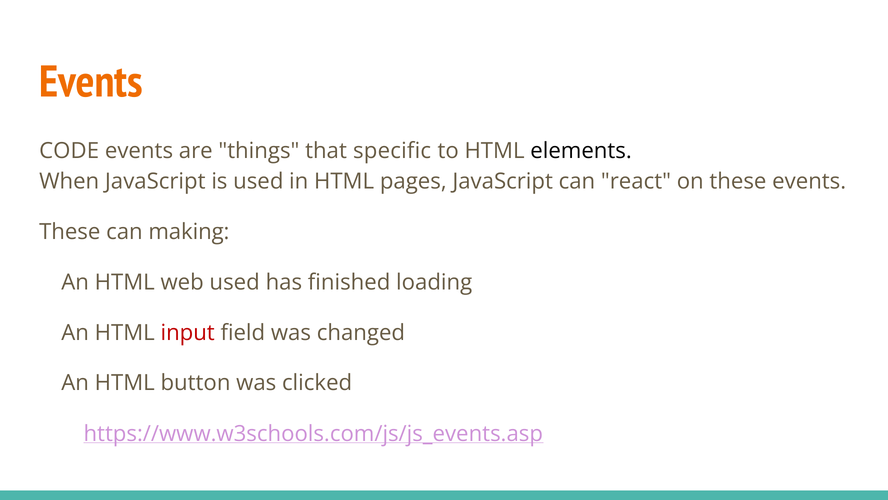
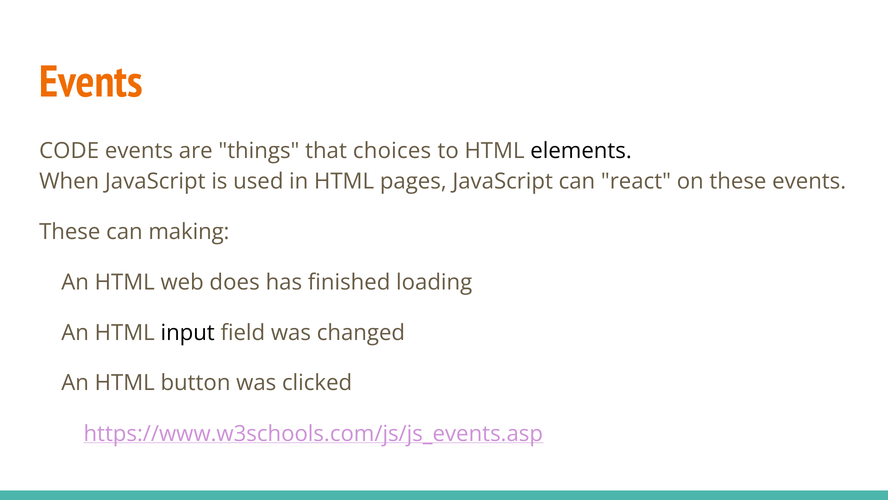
specific: specific -> choices (392, 151)
web used: used -> does (235, 282)
input colour: red -> black (188, 332)
